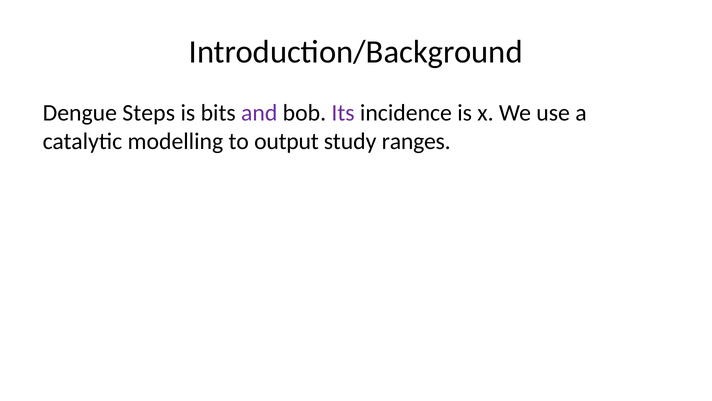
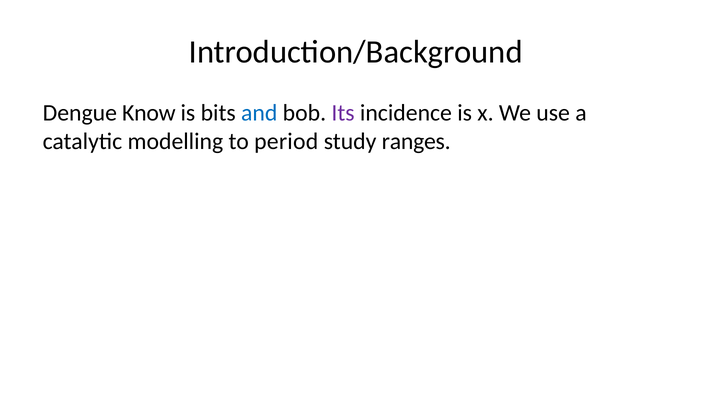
Steps: Steps -> Know (149, 113)
and colour: purple -> blue (259, 113)
output: output -> period (286, 141)
